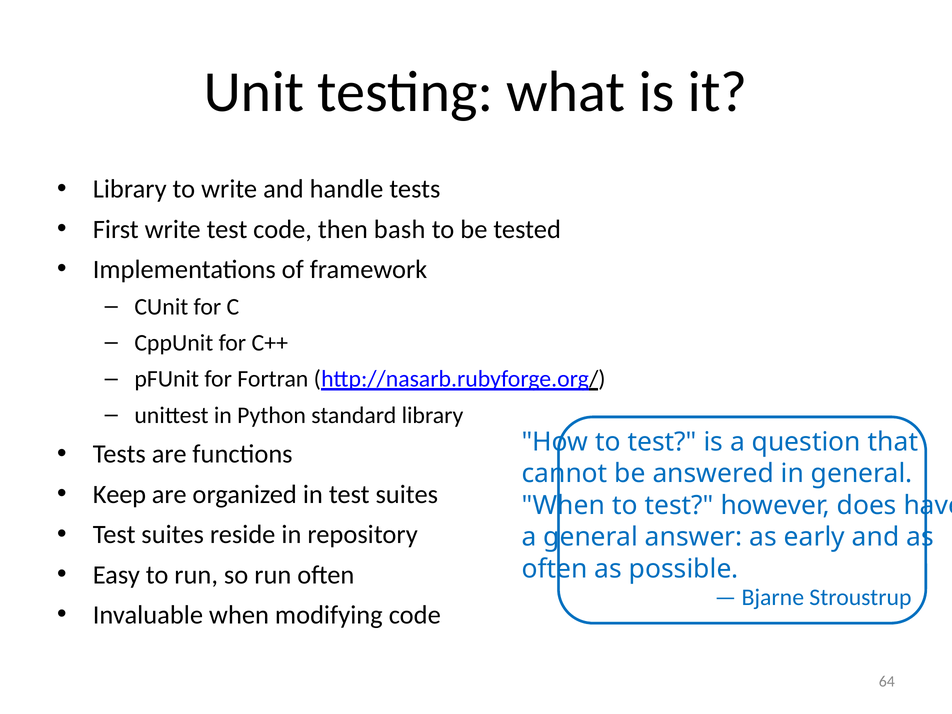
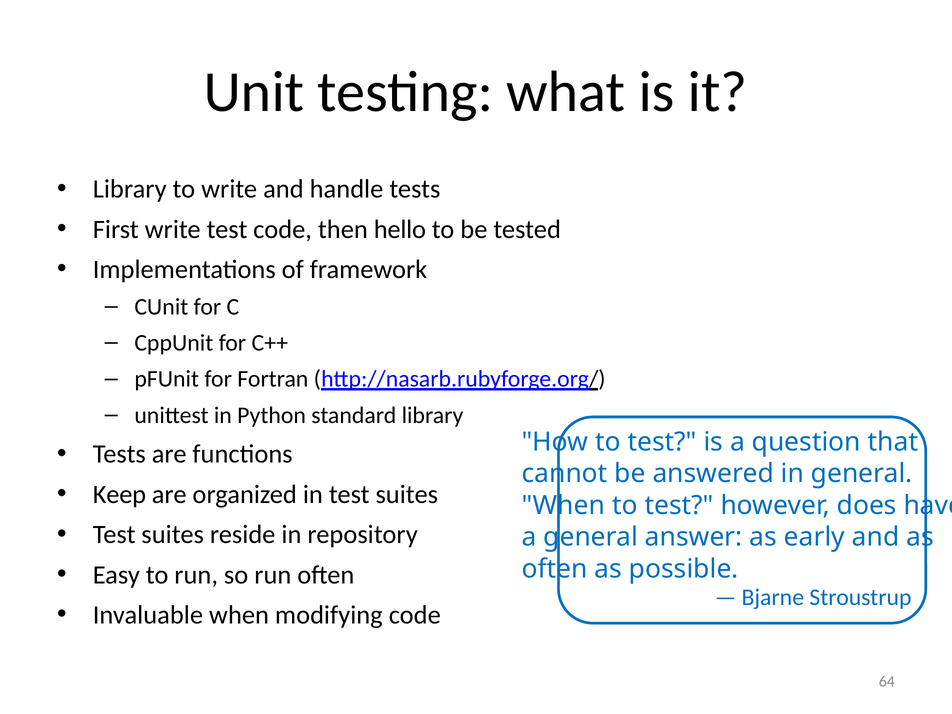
bash: bash -> hello (400, 229)
